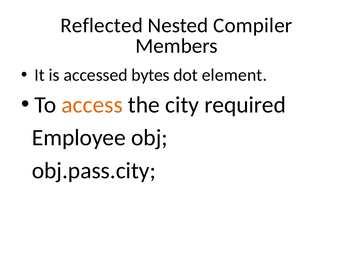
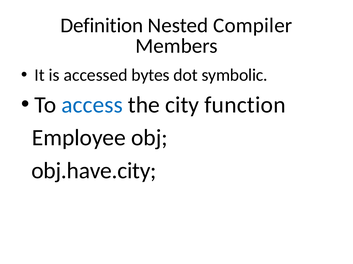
Reflected: Reflected -> Definition (102, 25)
element: element -> symbolic (235, 75)
access colour: orange -> blue (92, 105)
required: required -> function (245, 105)
obj.pass.city: obj.pass.city -> obj.have.city (94, 171)
